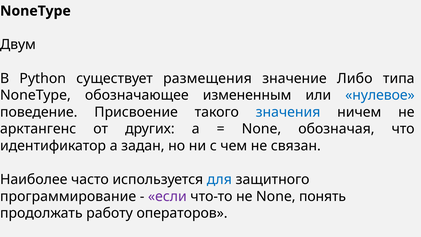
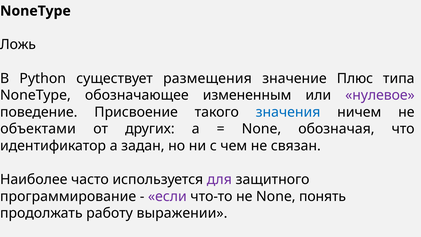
Двум: Двум -> Ложь (18, 45)
Либо: Либо -> Плюс (355, 78)
нулевое colour: blue -> purple (380, 95)
арктангенс: арктангенс -> объектами (38, 129)
для colour: blue -> purple (219, 179)
операторов: операторов -> выражении (182, 213)
